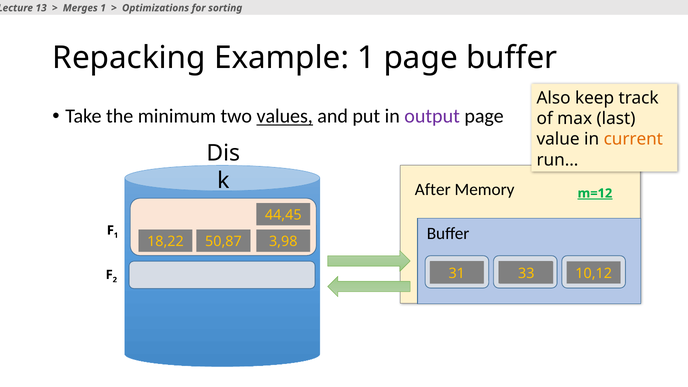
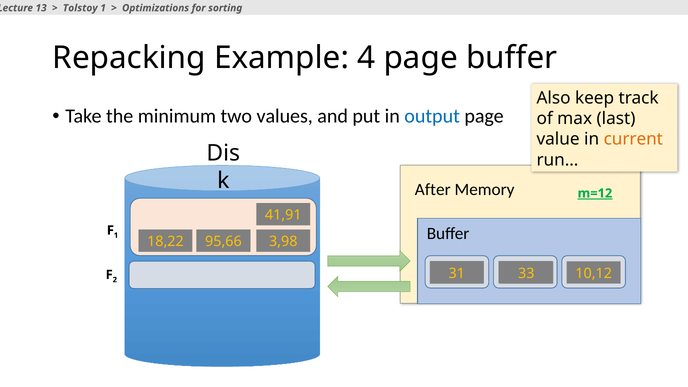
Merges: Merges -> Tolstoy (80, 8)
Example 1: 1 -> 4 (366, 58)
values underline: present -> none (285, 116)
output colour: purple -> blue (432, 116)
44,45: 44,45 -> 41,91 (283, 215)
50,87: 50,87 -> 95,66 (223, 242)
